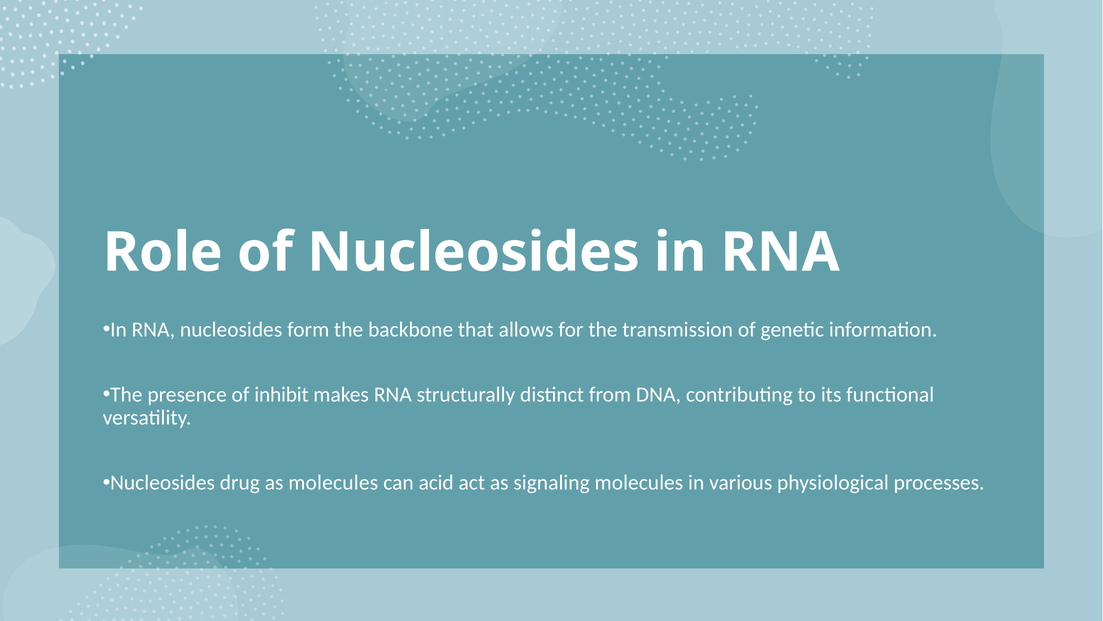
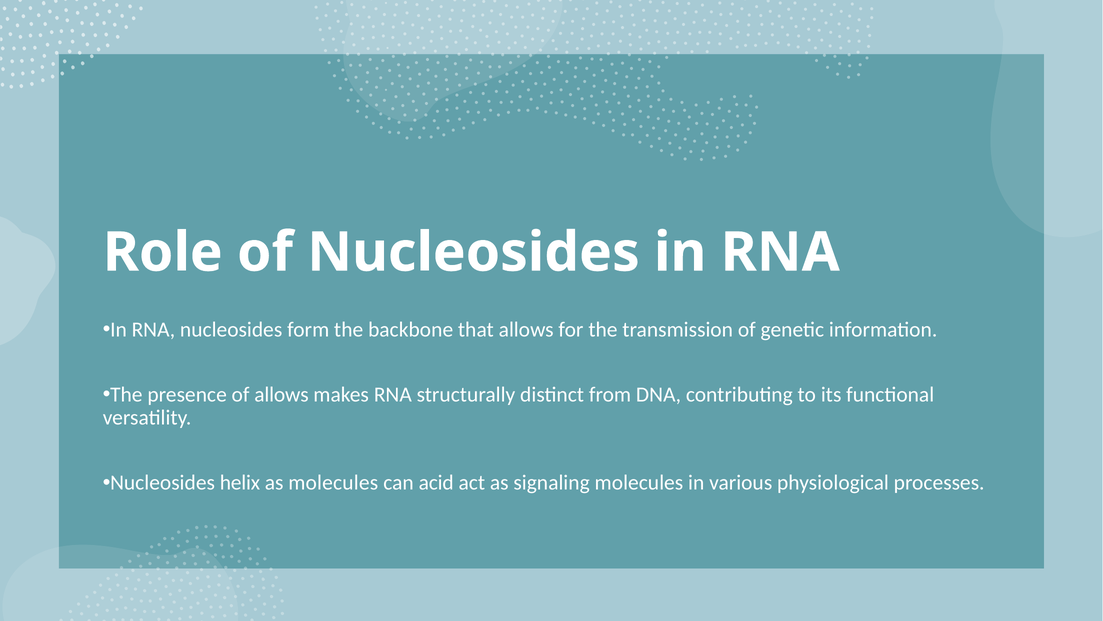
of inhibit: inhibit -> allows (282, 394)
drug: drug -> helix (240, 482)
